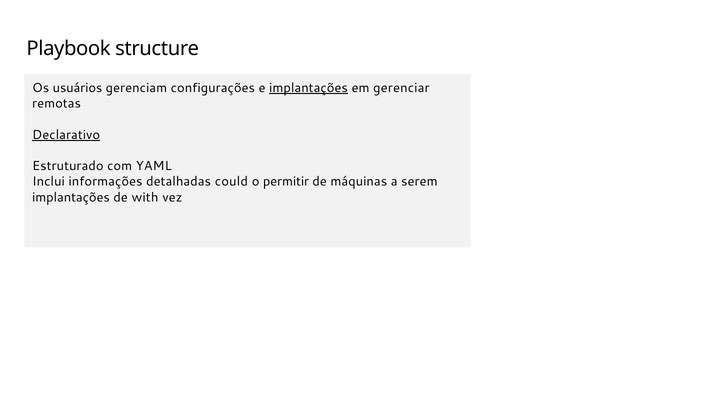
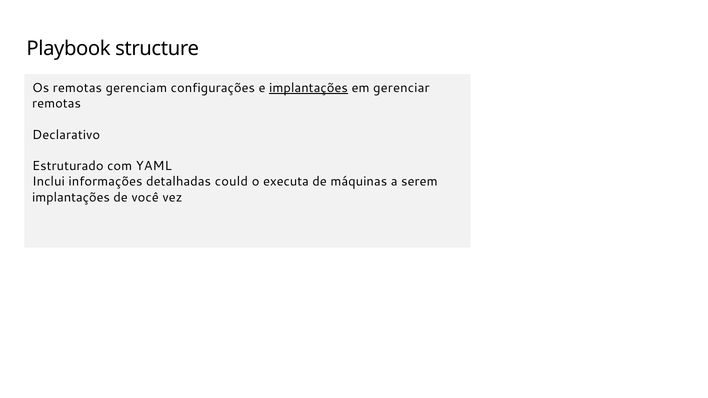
Os usuários: usuários -> remotas (77, 88)
Declarativo underline: present -> none (66, 135)
permitir: permitir -> executa (286, 182)
with: with -> você (145, 197)
